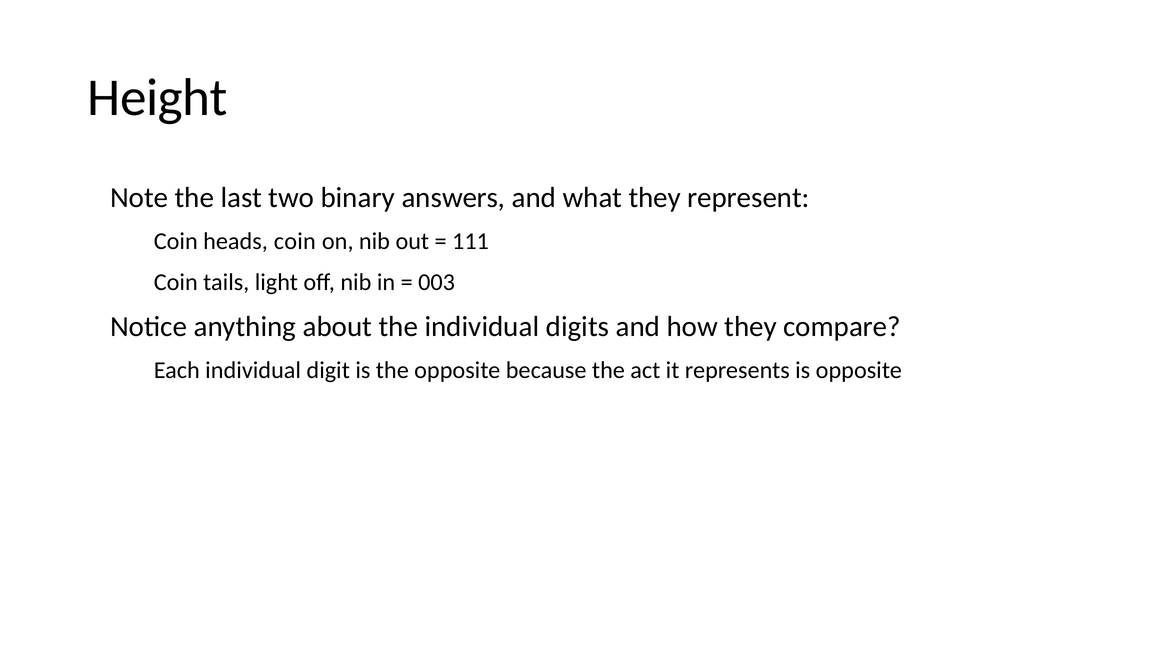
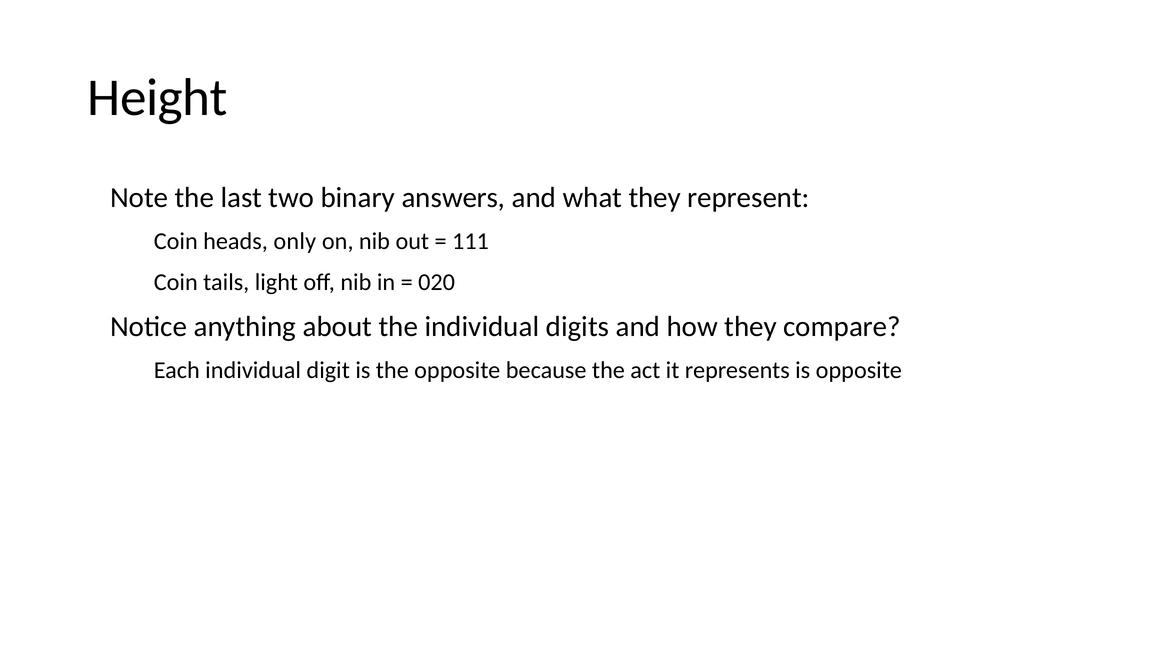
heads coin: coin -> only (295, 241)
003: 003 -> 020 (437, 283)
